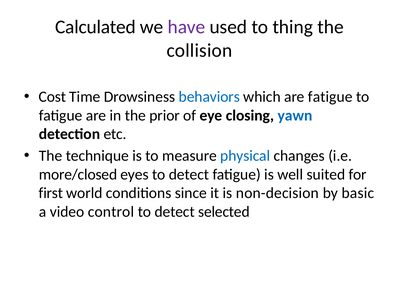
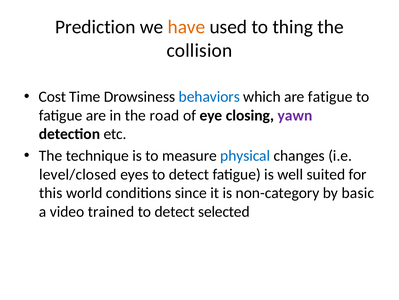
Calculated: Calculated -> Prediction (95, 27)
have colour: purple -> orange (186, 27)
prior: prior -> road (164, 115)
yawn colour: blue -> purple (295, 115)
more/closed: more/closed -> level/closed (78, 174)
first: first -> this (51, 193)
non-decision: non-decision -> non-category (278, 193)
control: control -> trained (111, 211)
